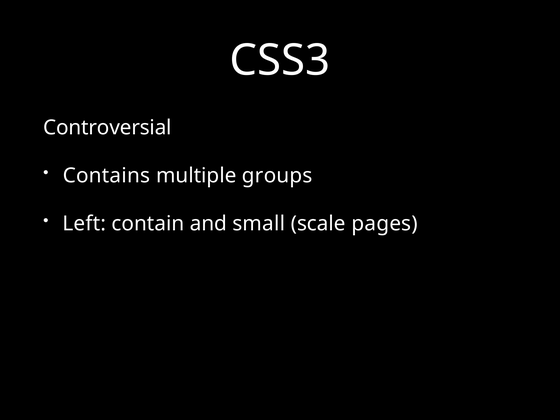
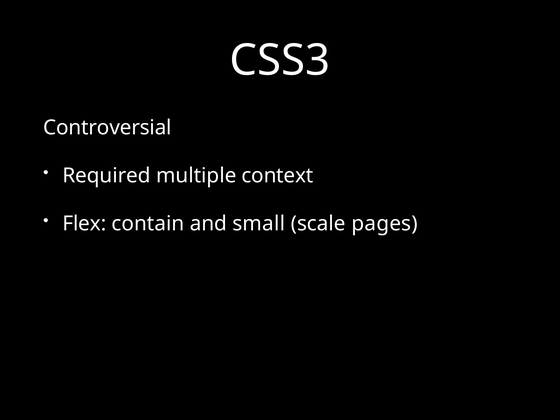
Contains: Contains -> Required (107, 176)
groups: groups -> context (277, 176)
Left: Left -> Flex (84, 224)
